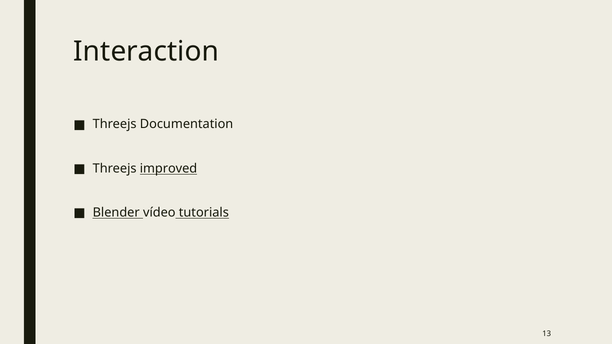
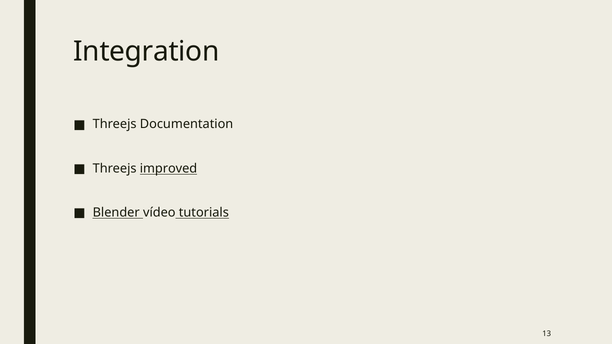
Interaction: Interaction -> Integration (146, 51)
